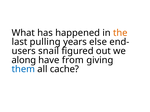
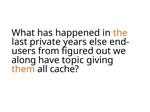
pulling: pulling -> private (45, 42)
snail: snail -> from (49, 51)
from: from -> topic (73, 60)
them colour: blue -> orange (23, 69)
